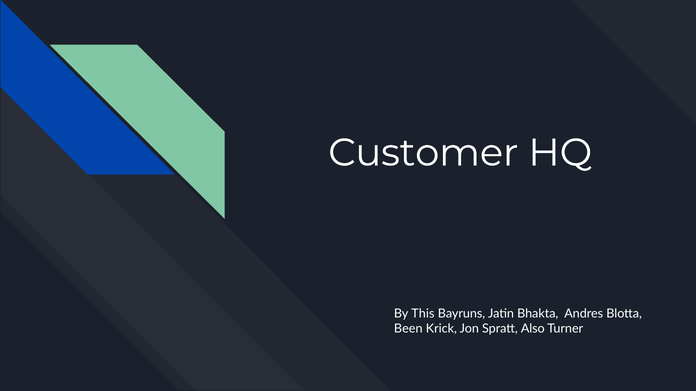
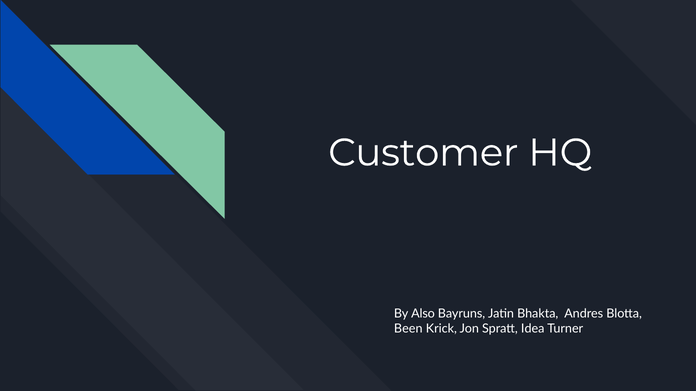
This: This -> Also (423, 314)
Also: Also -> Idea (533, 329)
